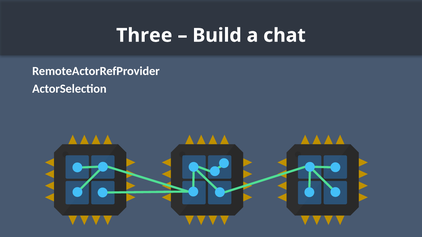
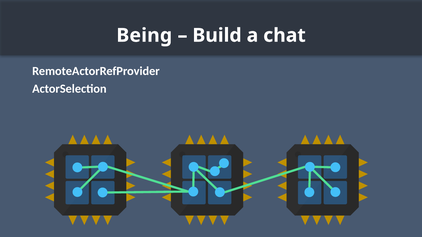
Three: Three -> Being (144, 35)
